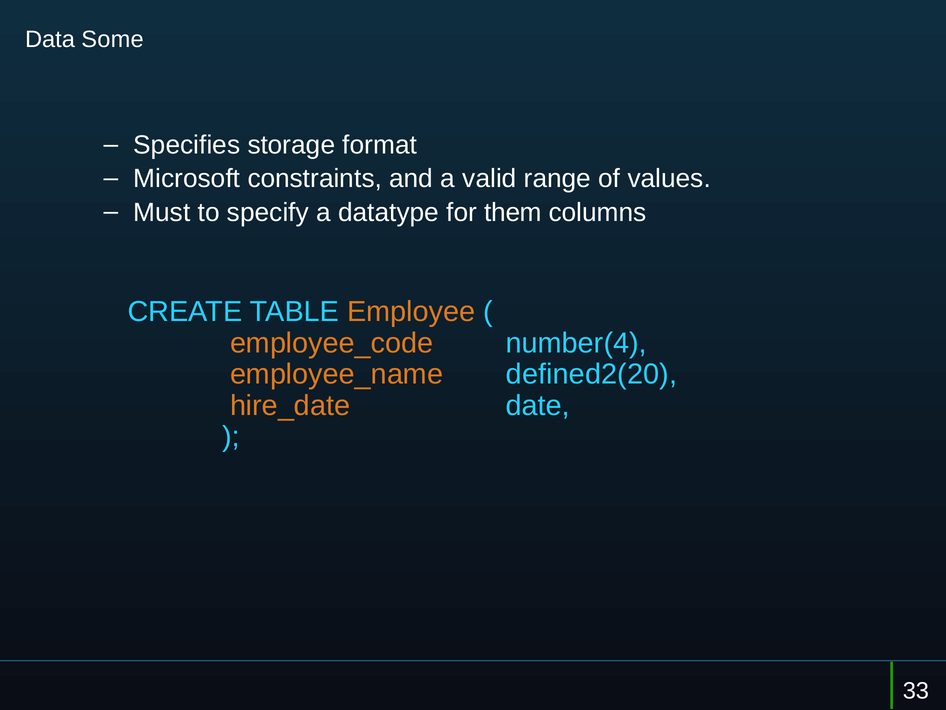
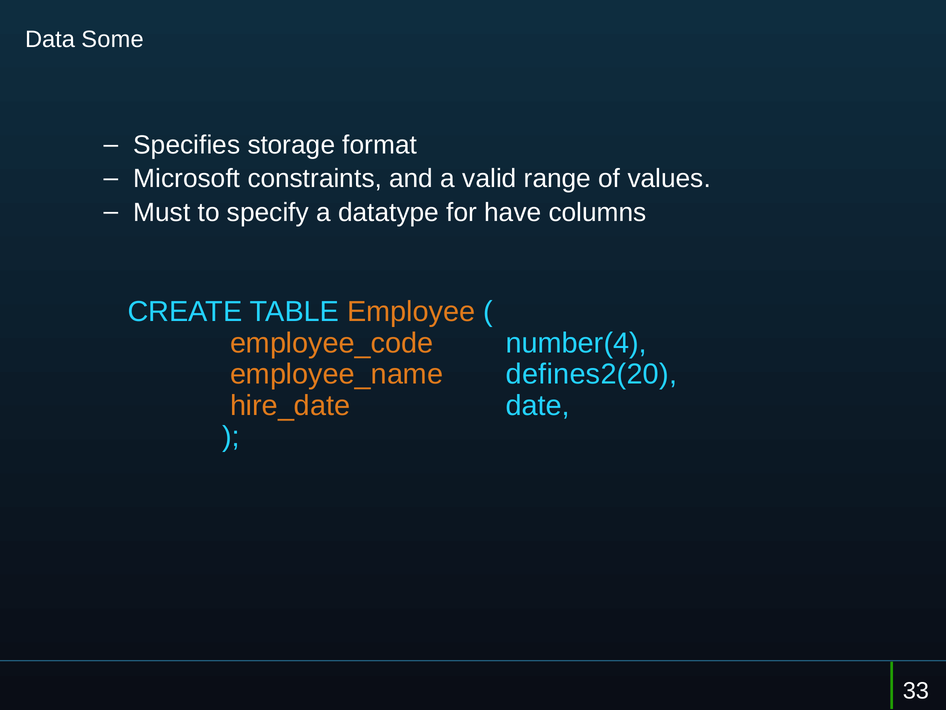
them: them -> have (513, 212)
defined2(20: defined2(20 -> defines2(20 (591, 374)
